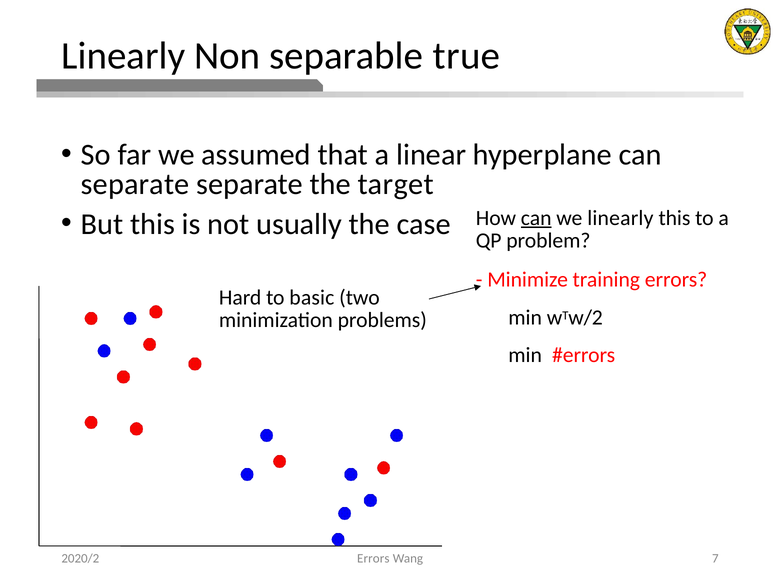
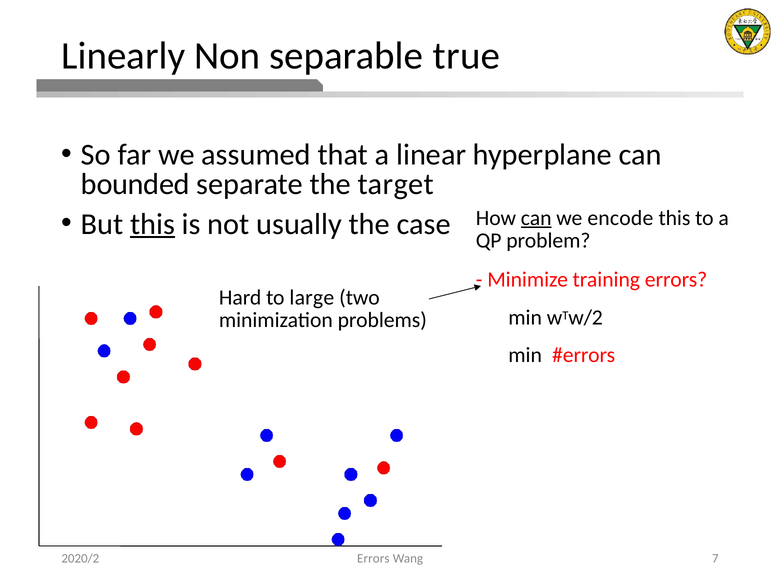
separate: separate -> bounded (135, 184)
this underline: none -> present (153, 224)
we linearly: linearly -> encode (620, 218)
basic: basic -> large (312, 297)
